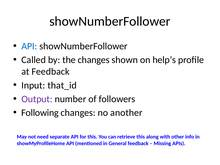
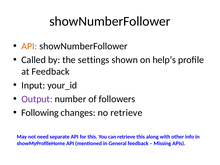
API colour: blue -> orange (29, 46)
the changes: changes -> settings (94, 60)
that_id: that_id -> your_id (62, 85)
no another: another -> retrieve (126, 113)
